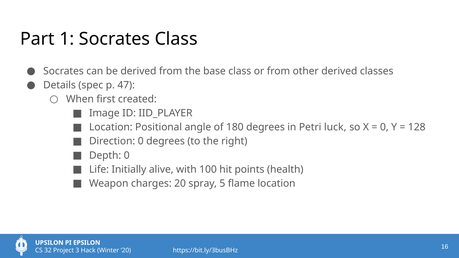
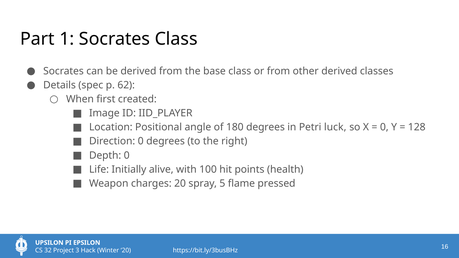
47: 47 -> 62 (126, 85)
flame location: location -> pressed (276, 184)
